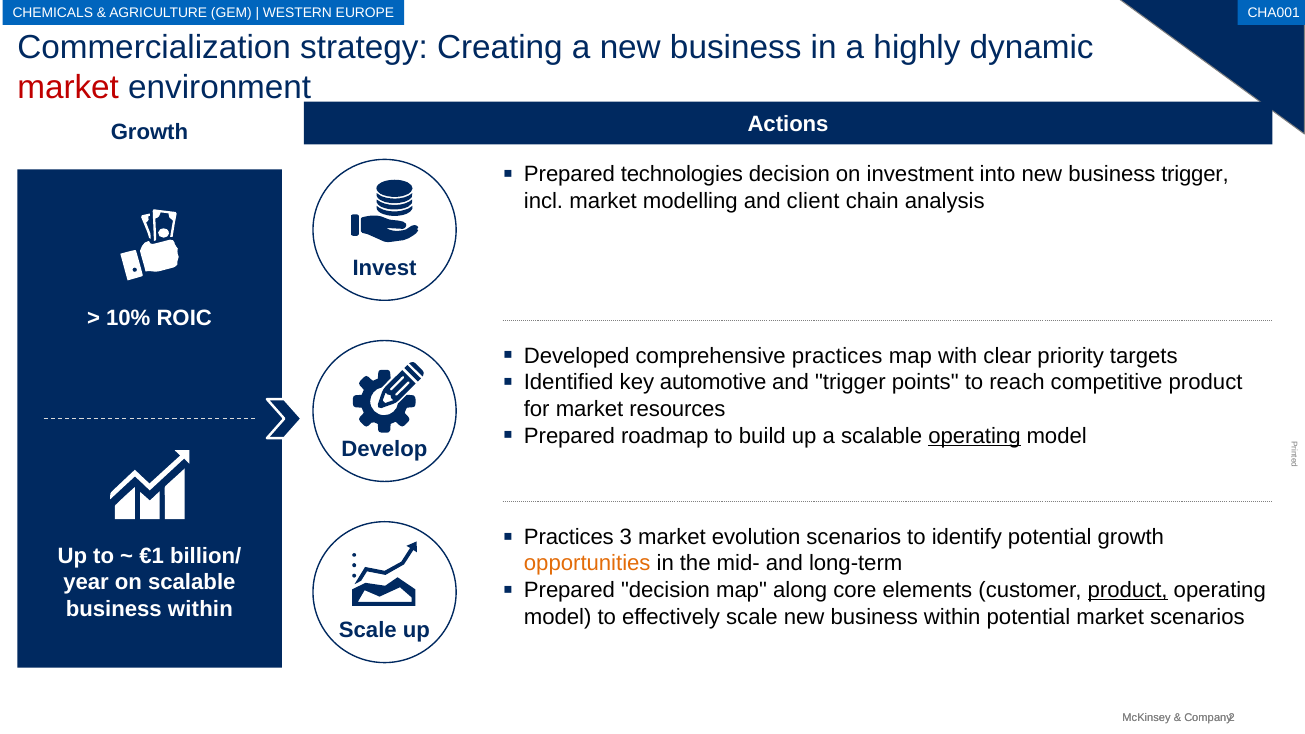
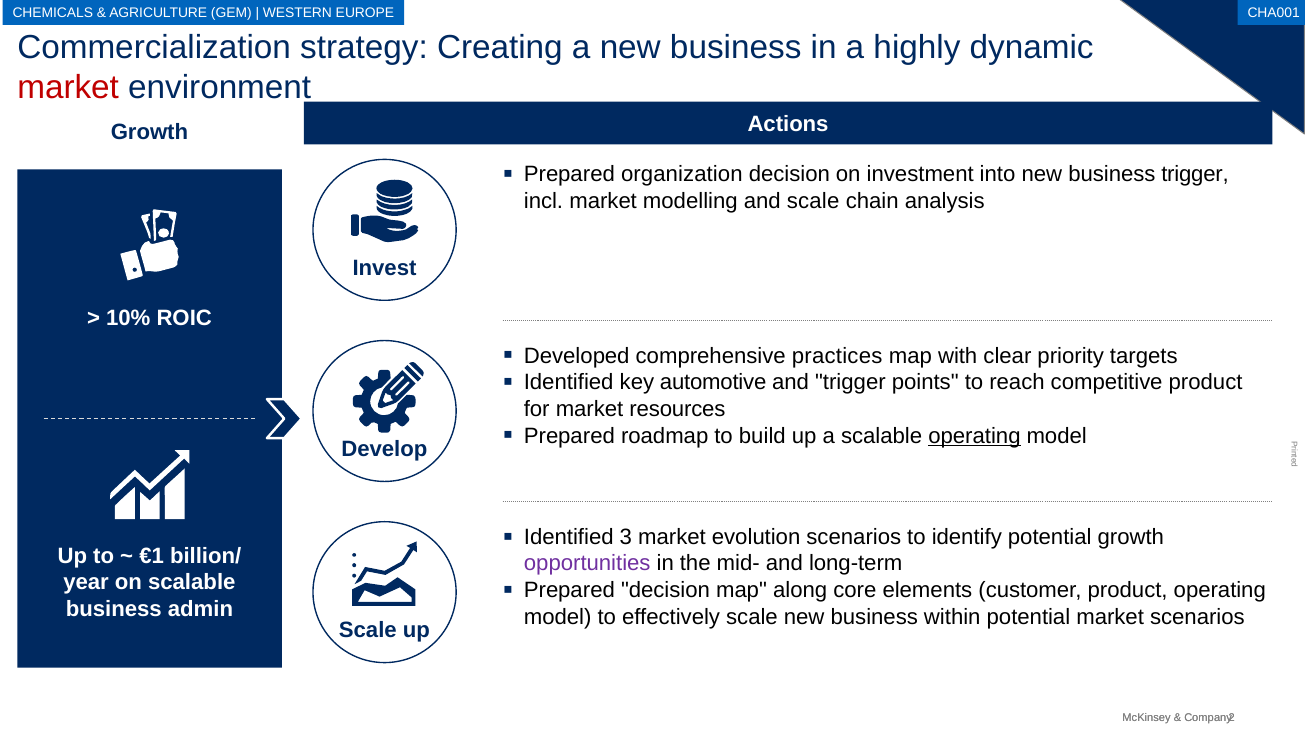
technologies: technologies -> organization (682, 174)
and client: client -> scale (813, 201)
Practices: Practices -> Identified (569, 537)
opportunities colour: orange -> purple (587, 564)
product underline: present -> none (1128, 590)
within: within -> admin (200, 609)
